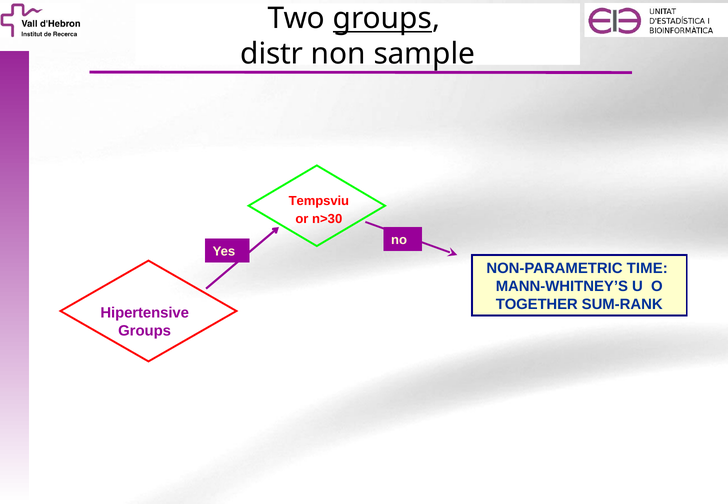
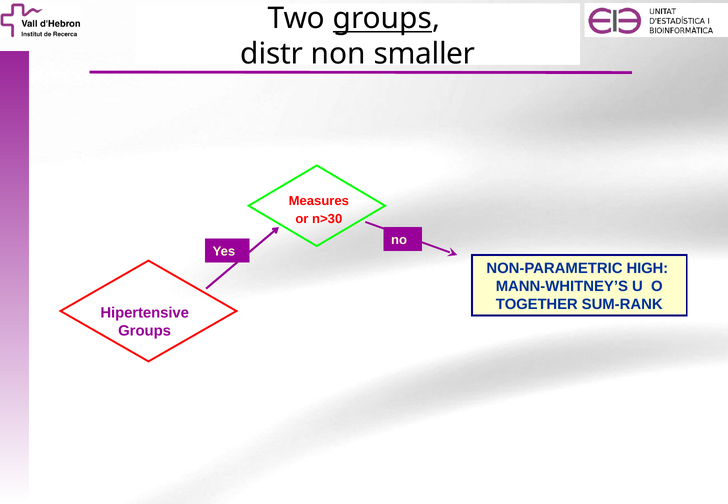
sample: sample -> smaller (424, 54)
Tempsviu: Tempsviu -> Measures (319, 201)
TIME: TIME -> HIGH (647, 268)
